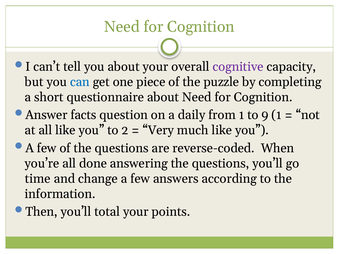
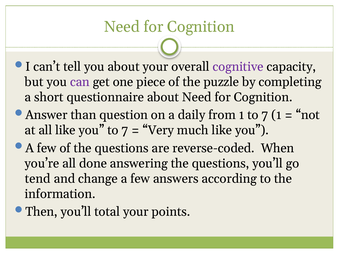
can colour: blue -> purple (80, 82)
facts: facts -> than (83, 115)
1 to 9: 9 -> 7 (265, 115)
you to 2: 2 -> 7 (125, 130)
time: time -> tend (38, 179)
